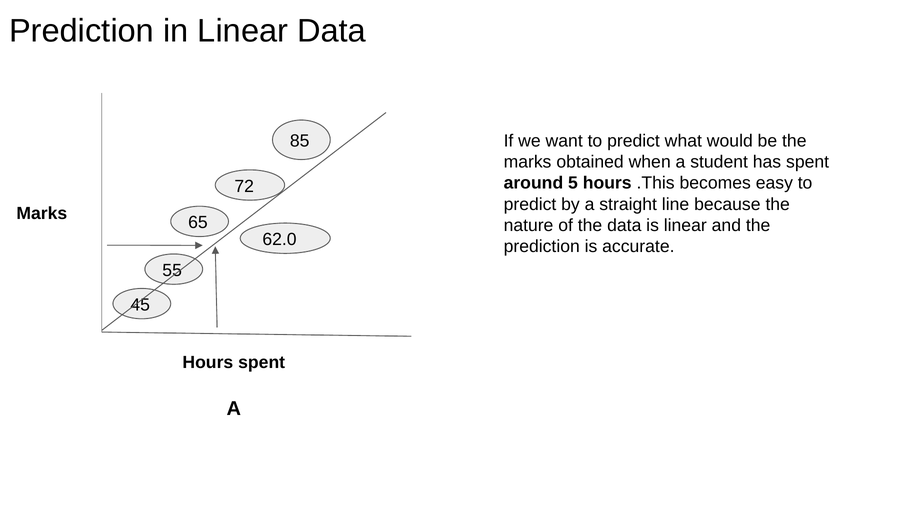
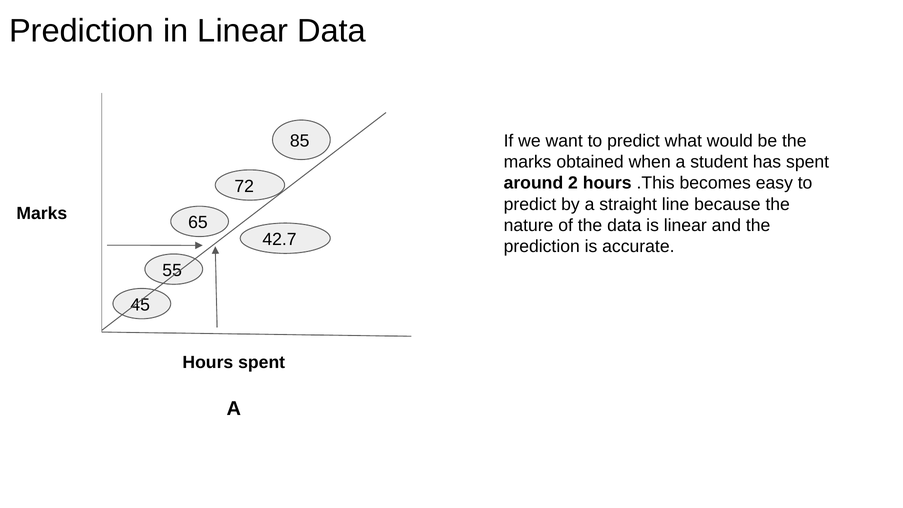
5: 5 -> 2 (573, 183)
62.0: 62.0 -> 42.7 (280, 239)
